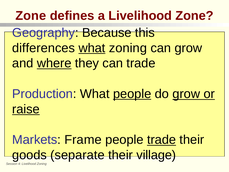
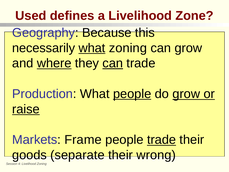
Zone: Zone -> Used (31, 16)
differences: differences -> necessarily (44, 48)
can underline: none -> present (113, 63)
village: village -> wrong (156, 155)
